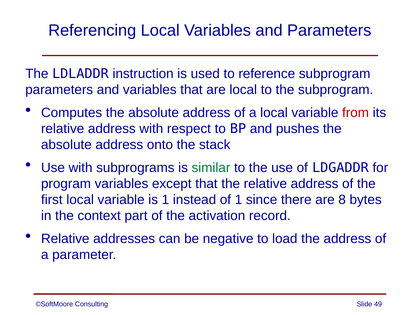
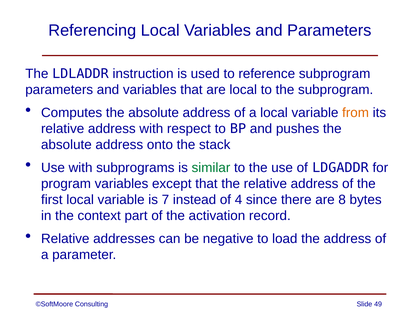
from colour: red -> orange (356, 113)
is 1: 1 -> 7 (165, 200)
of 1: 1 -> 4 (238, 200)
